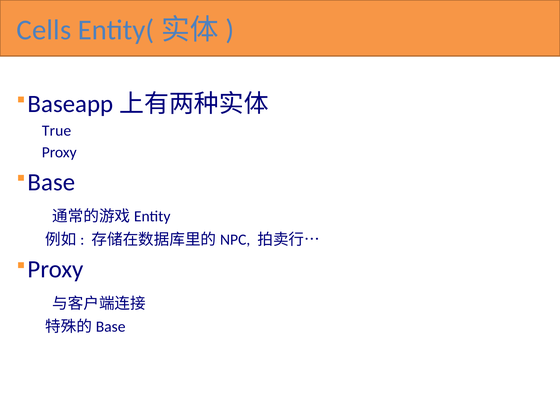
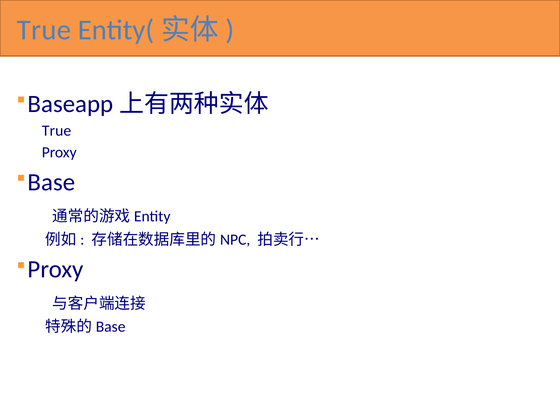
Cells: Cells -> True (44, 30)
